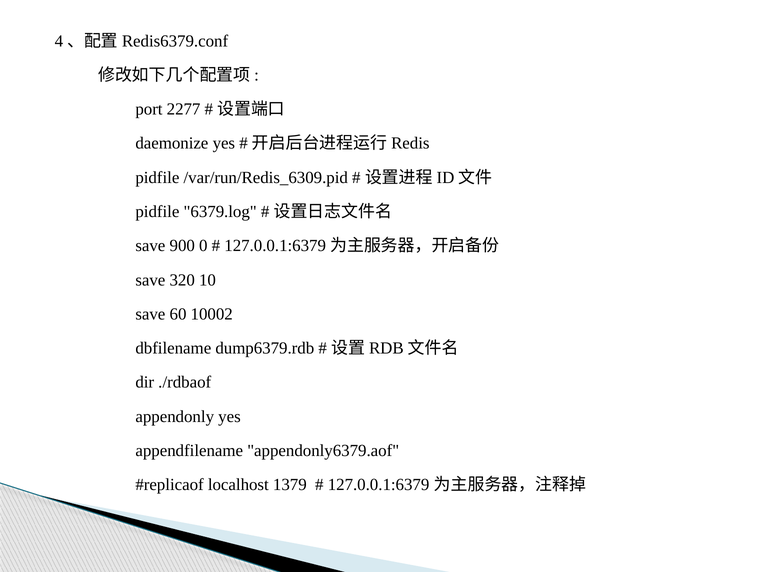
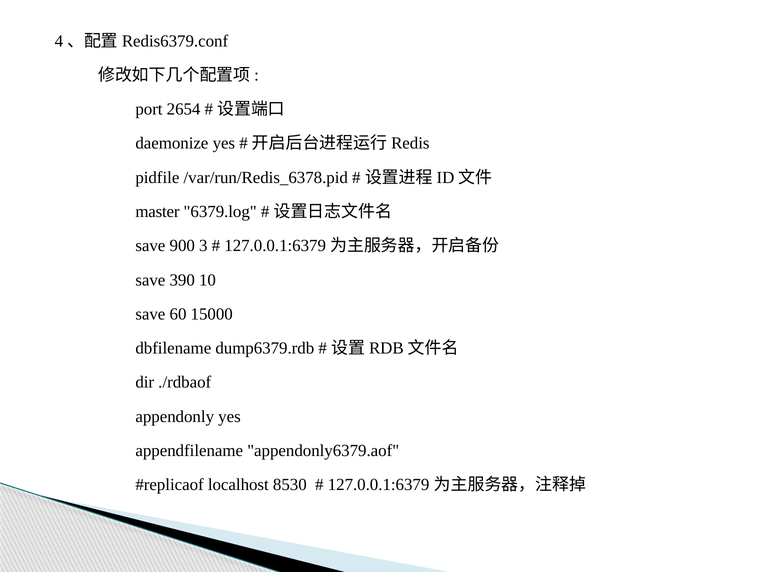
2277: 2277 -> 2654 (184, 109)
/var/run/Redis_6309.pid: /var/run/Redis_6309.pid -> /var/run/Redis_6378.pid (266, 177)
pidfile: pidfile -> master (157, 211)
0: 0 -> 3 (203, 246)
320: 320 -> 390 (182, 280)
10002: 10002 -> 15000 (212, 314)
1379: 1379 -> 8530 (290, 484)
